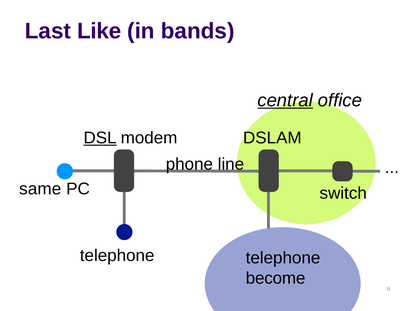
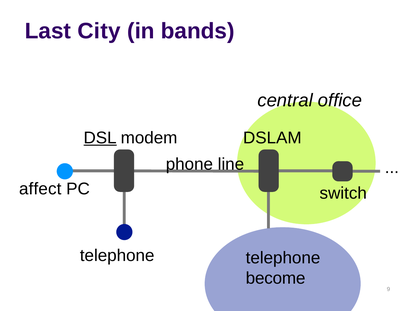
Like: Like -> City (99, 31)
central underline: present -> none (285, 100)
same: same -> affect (40, 189)
